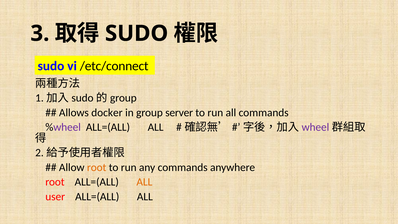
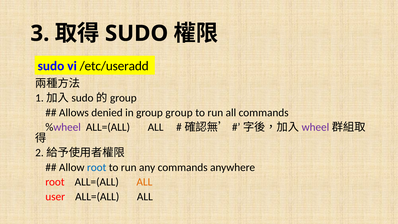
/etc/connect: /etc/connect -> /etc/useradd (114, 66)
docker: docker -> denied (107, 113)
group server: server -> group (179, 113)
root colour: orange -> blue (97, 167)
